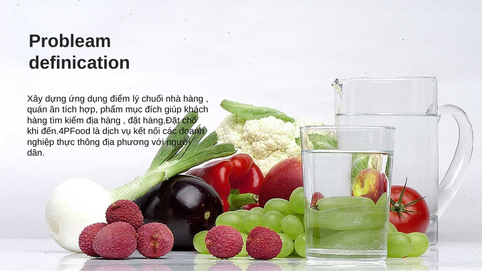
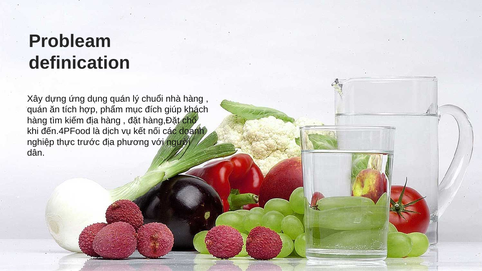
dụng điểm: điểm -> quán (120, 99)
thông: thông -> trước (89, 142)
